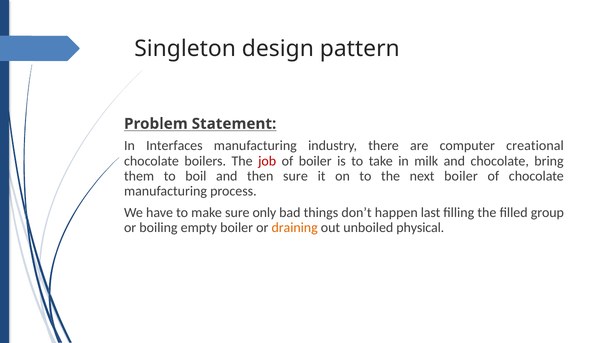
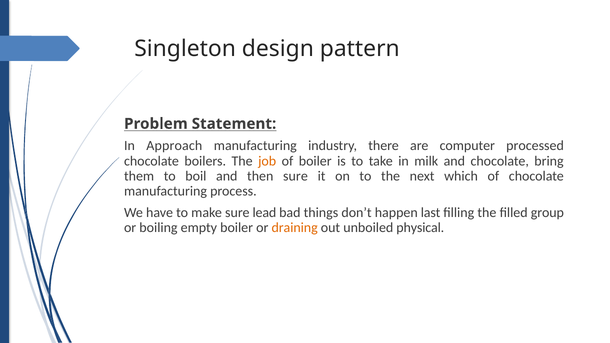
Interfaces: Interfaces -> Approach (174, 146)
creational: creational -> processed (535, 146)
job colour: red -> orange (267, 161)
next boiler: boiler -> which (461, 176)
only: only -> lead (264, 213)
